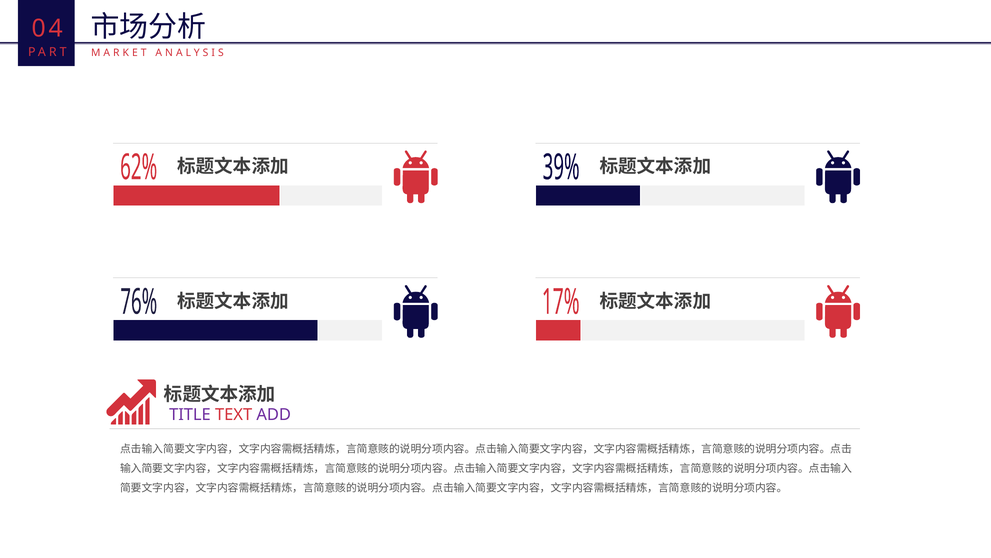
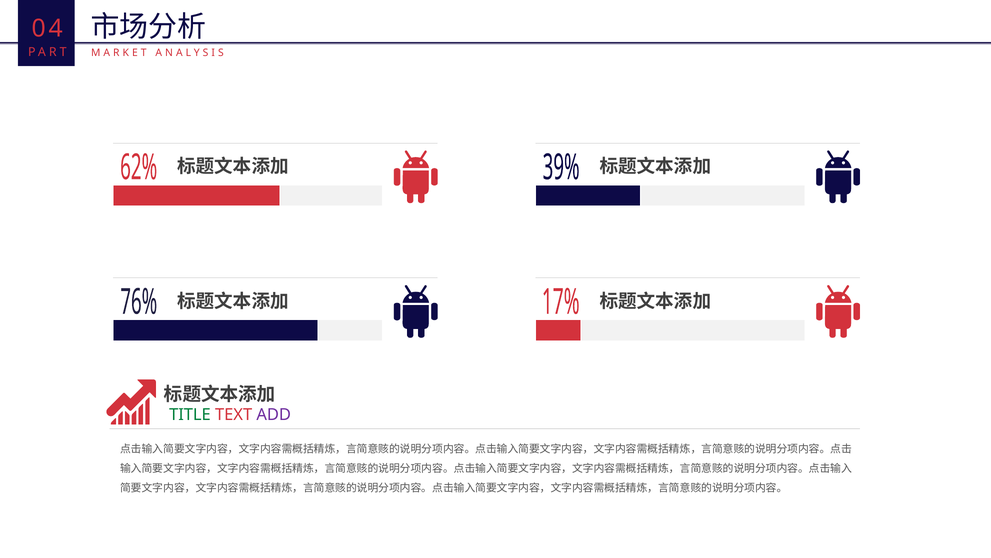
TITLE colour: purple -> green (190, 415)
